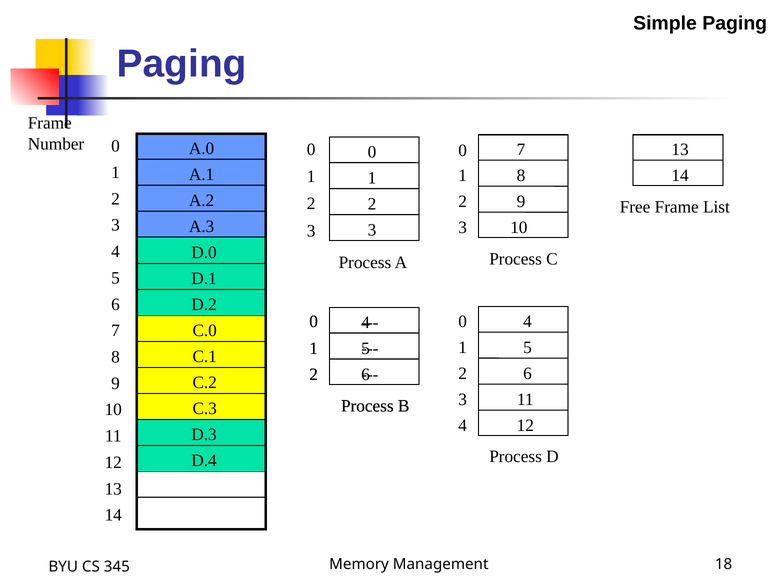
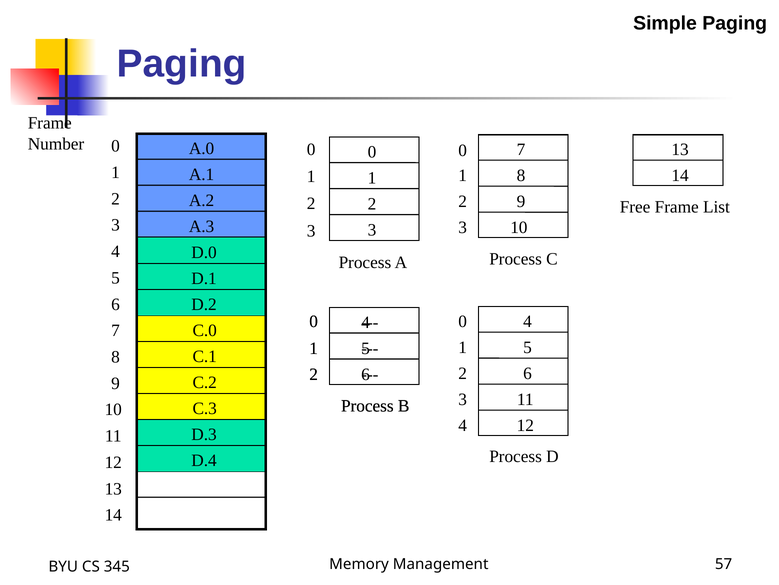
18: 18 -> 57 (724, 563)
